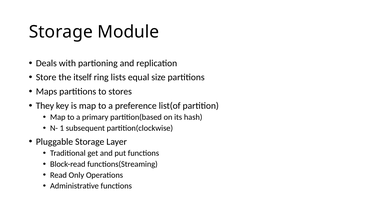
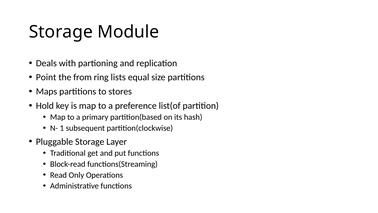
Store: Store -> Point (46, 77)
itself: itself -> from (83, 77)
They: They -> Hold (45, 105)
